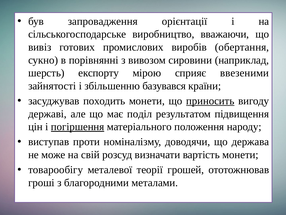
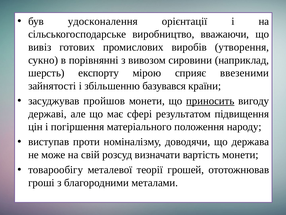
запровадження: запровадження -> удосконалення (103, 21)
обертання: обертання -> утворення (242, 47)
походить: походить -> пройшов (104, 101)
поділ: поділ -> сфері (140, 114)
погіршення underline: present -> none (78, 126)
